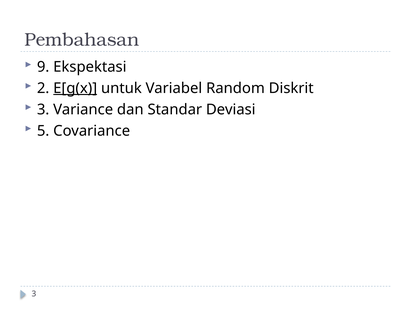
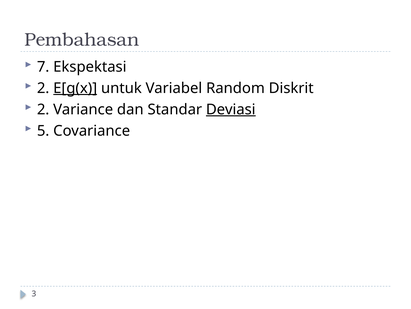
9: 9 -> 7 (43, 67)
3: 3 -> 2 (43, 109)
Deviasi underline: none -> present (231, 109)
